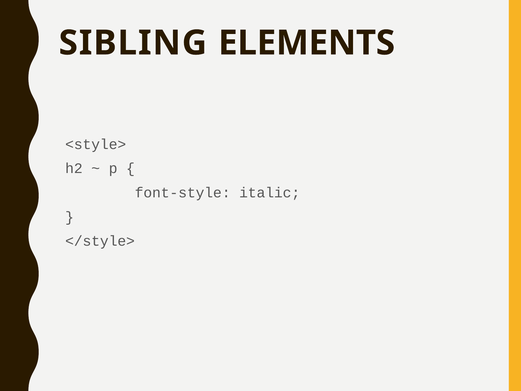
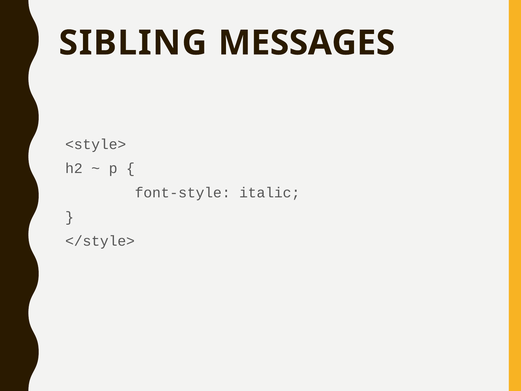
ELEMENTS: ELEMENTS -> MESSAGES (307, 43)
